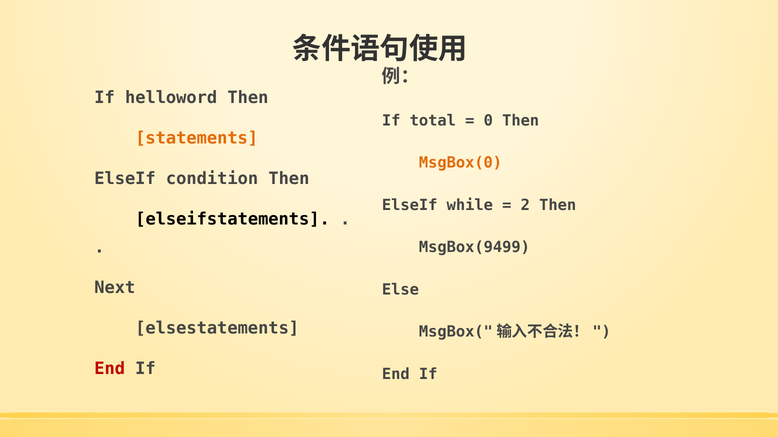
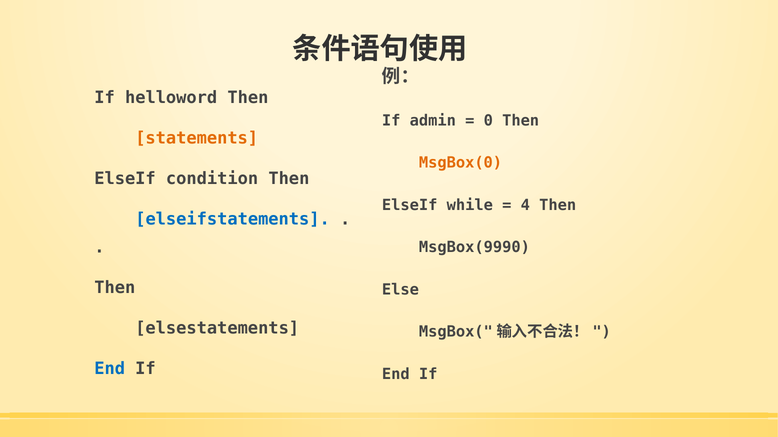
total: total -> admin (433, 121)
2: 2 -> 4 (525, 205)
elseifstatements colour: black -> blue (233, 220)
MsgBox(9499: MsgBox(9499 -> MsgBox(9990 (474, 248)
Next: Next -> Then (115, 288)
End colour: red -> blue (110, 369)
